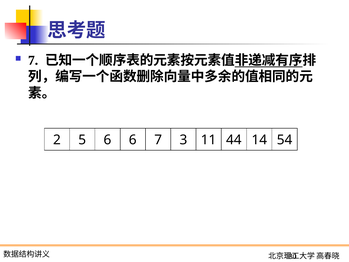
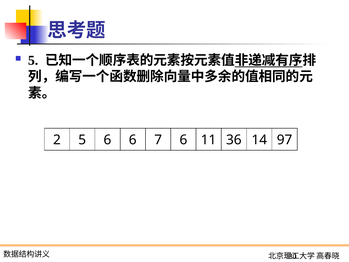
7: 7 -> 5 (33, 60)
7 3: 3 -> 6 (183, 140)
44: 44 -> 36 (234, 140)
54: 54 -> 97 (285, 140)
